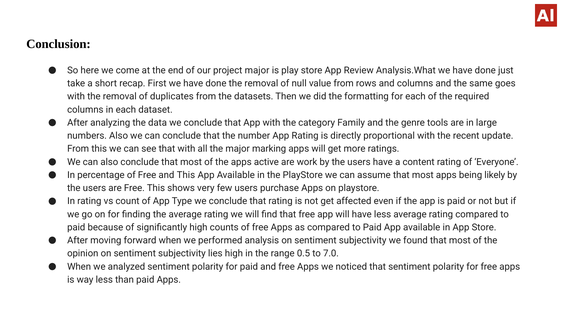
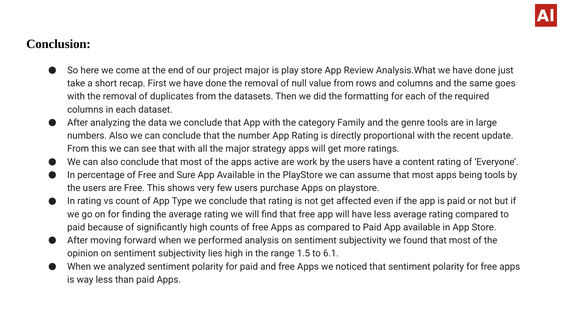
marking: marking -> strategy (269, 149)
and This: This -> Sure (186, 175)
being likely: likely -> tools (495, 175)
0.5: 0.5 -> 1.5 (303, 254)
7.0: 7.0 -> 6.1 (331, 254)
